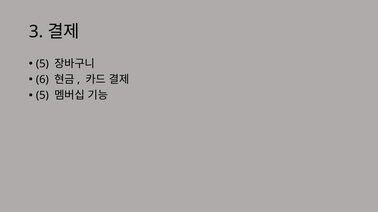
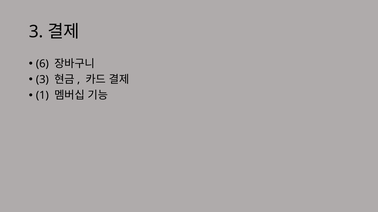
5: 5 -> 6 (42, 64)
6: 6 -> 3 (42, 80)
5: 5 -> 1 (42, 96)
